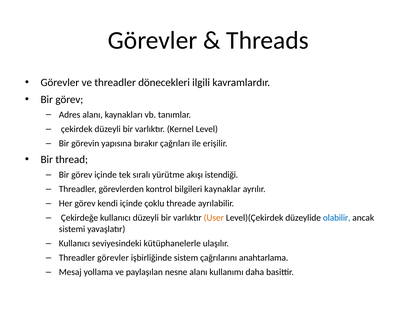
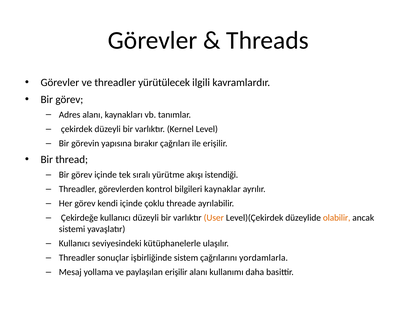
dönecekleri: dönecekleri -> yürütülecek (164, 82)
olabilir colour: blue -> orange (337, 218)
Threadler görevler: görevler -> sonuçlar (113, 258)
anahtarlama: anahtarlama -> yordamlarla (264, 258)
paylaşılan nesne: nesne -> erişilir (176, 272)
